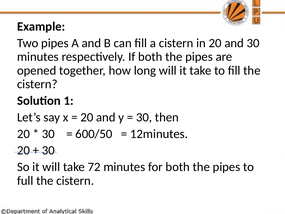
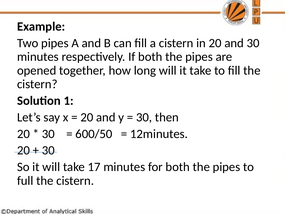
72: 72 -> 17 (94, 167)
